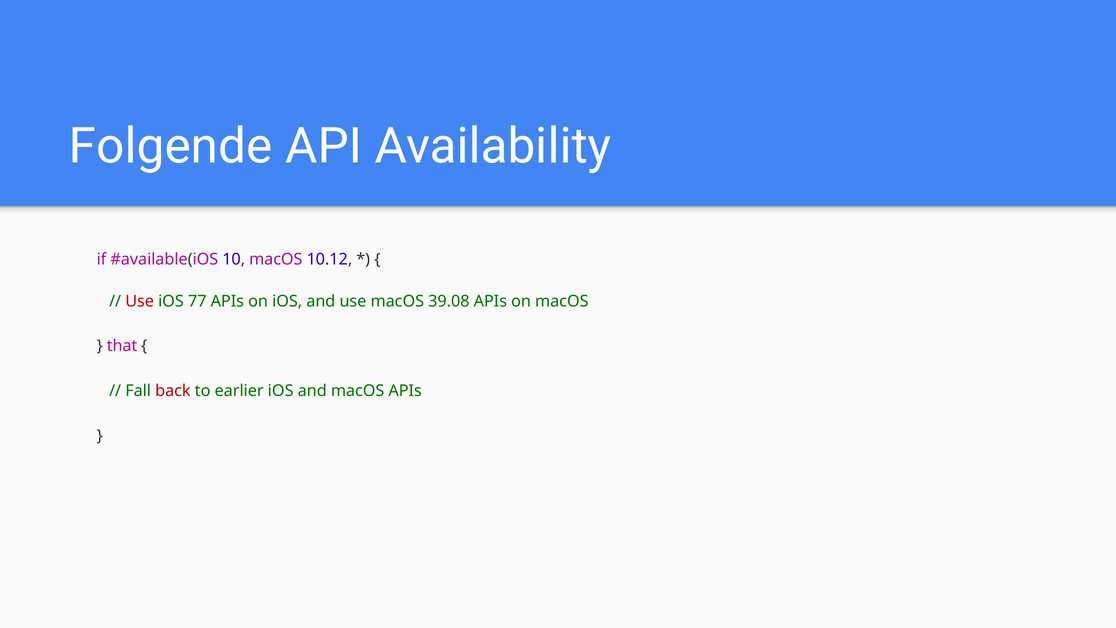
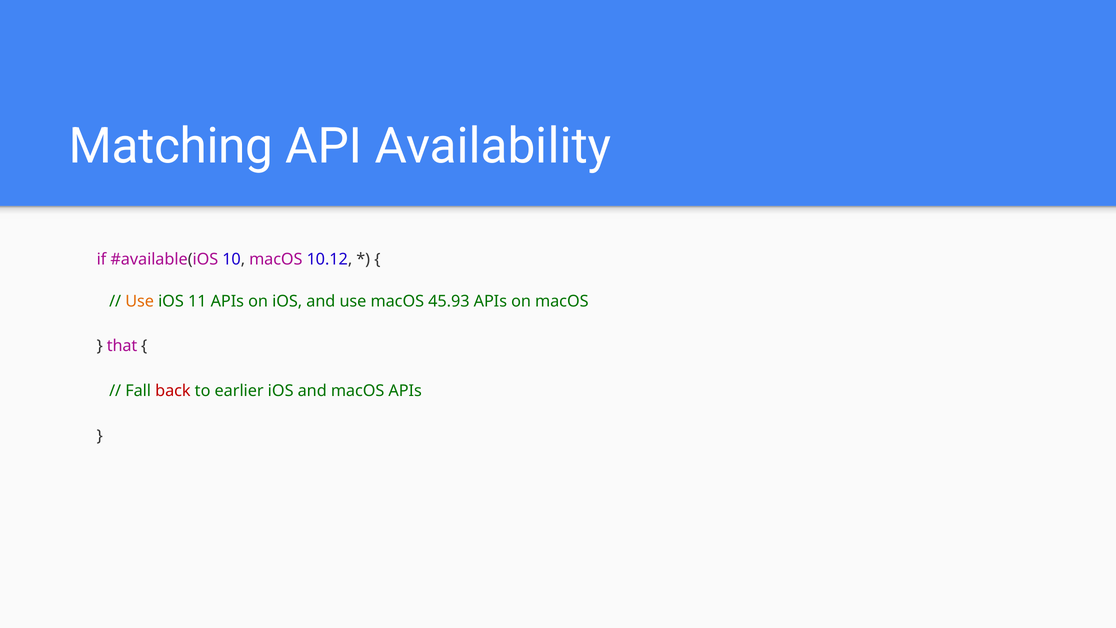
Folgende: Folgende -> Matching (171, 146)
Use colour: red -> orange (140, 301)
77: 77 -> 11 (197, 301)
39.08: 39.08 -> 45.93 (449, 301)
